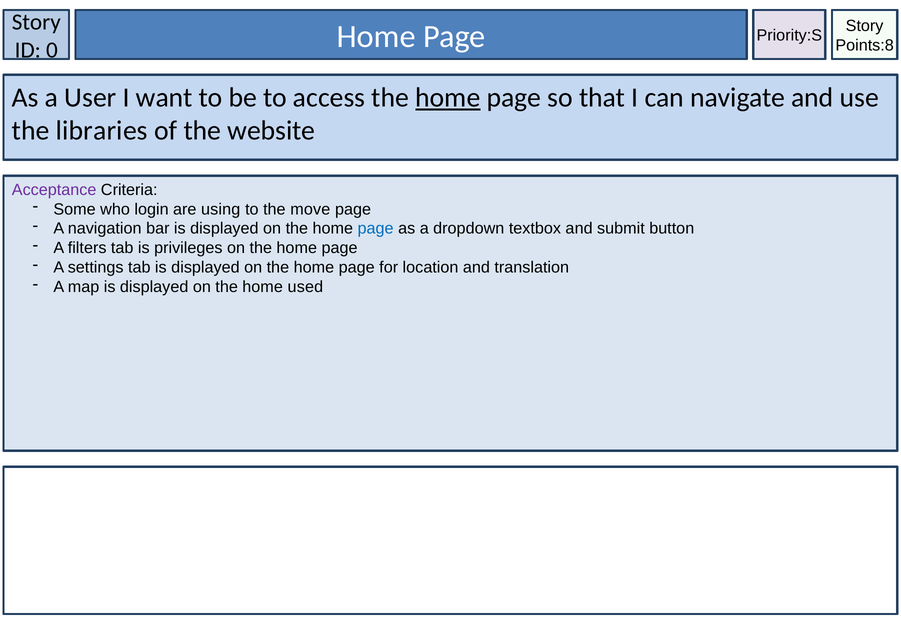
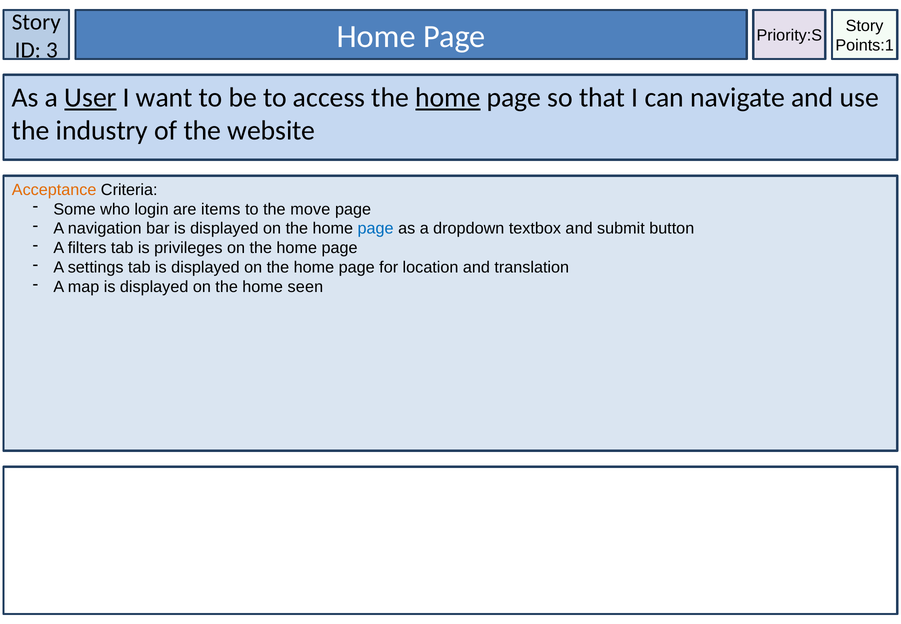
Points:8: Points:8 -> Points:1 (865, 45)
0: 0 -> 3 (52, 50)
User underline: none -> present (91, 98)
libraries: libraries -> industry (102, 131)
Acceptance colour: purple -> orange (54, 190)
using: using -> items (221, 209)
used: used -> seen (305, 287)
